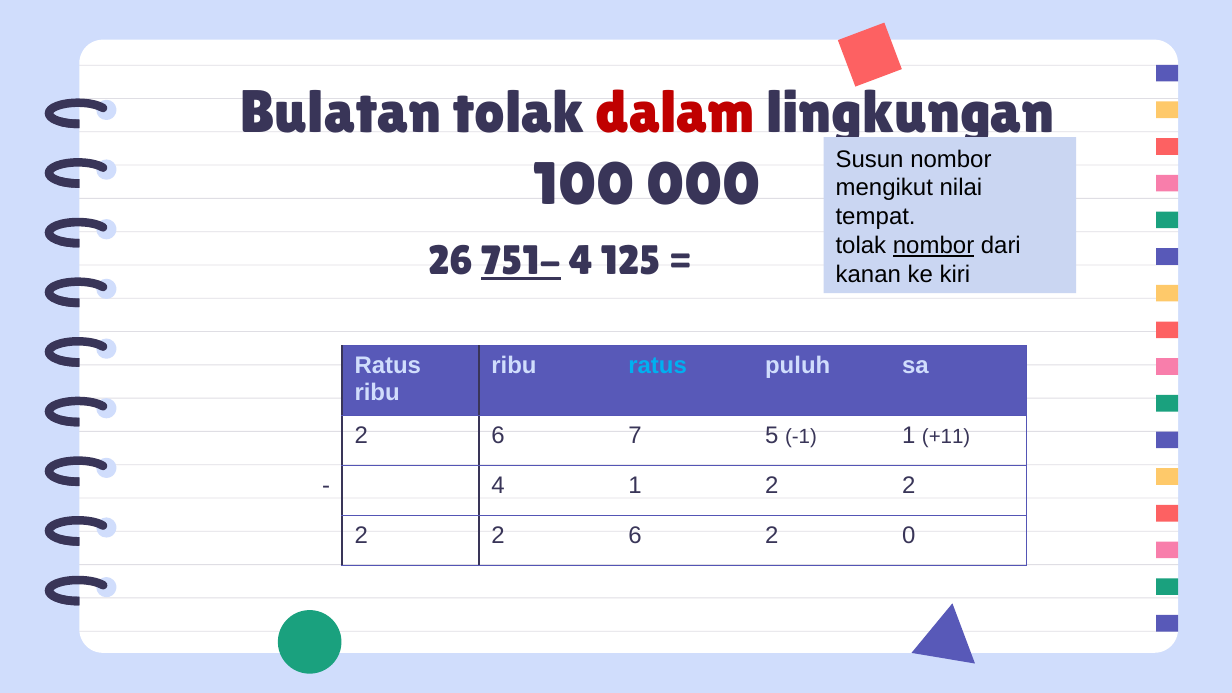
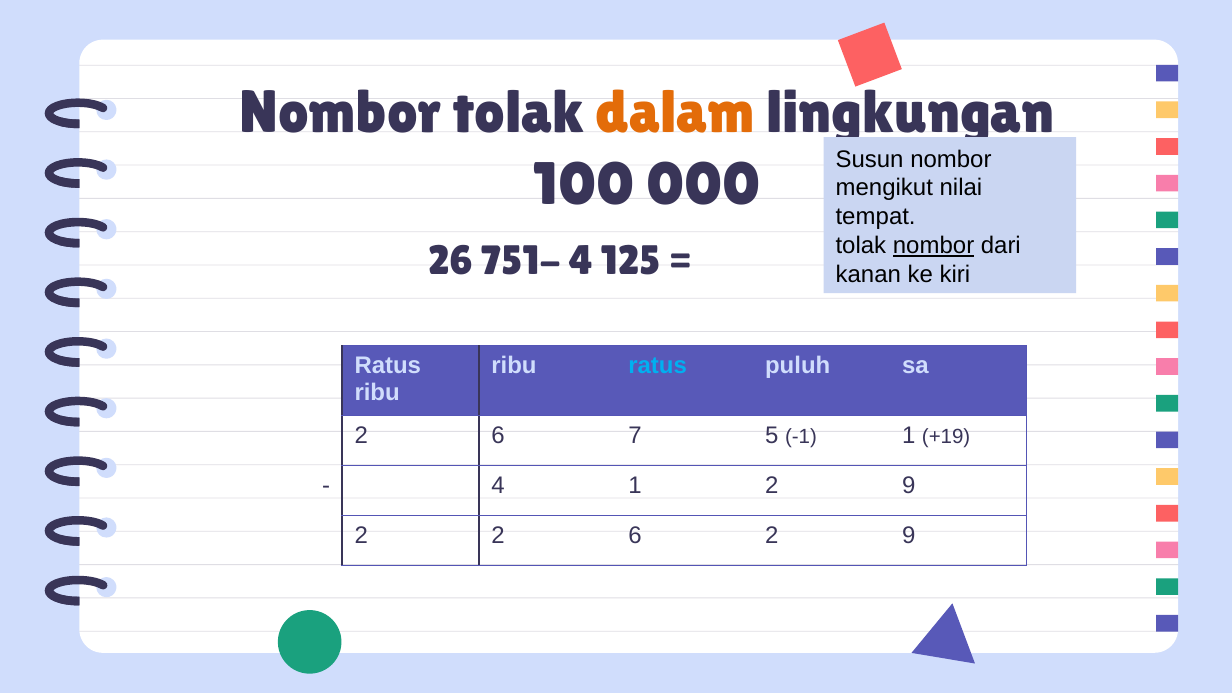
Bulatan: Bulatan -> Nombor (340, 112)
dalam colour: red -> orange (675, 112)
751- underline: present -> none (521, 261)
+11: +11 -> +19 (946, 437)
1 2 2: 2 -> 9 (909, 486)
6 2 0: 0 -> 9 (909, 536)
